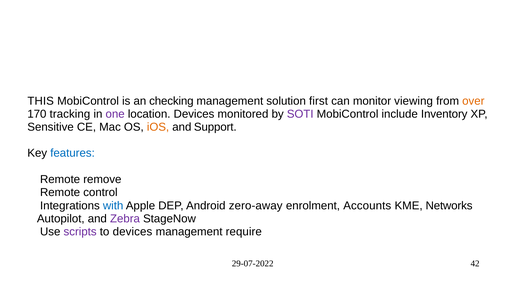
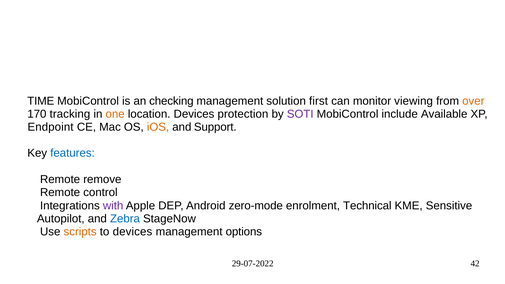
THIS: THIS -> TIME (41, 101)
one colour: purple -> orange (115, 114)
monitored: monitored -> protection (243, 114)
Inventory: Inventory -> Available (444, 114)
Sensitive: Sensitive -> Endpoint (51, 127)
with colour: blue -> purple (113, 206)
zero-away: zero-away -> zero-mode (256, 206)
Accounts: Accounts -> Technical (367, 206)
Networks: Networks -> Sensitive (449, 206)
Zebra colour: purple -> blue (125, 219)
scripts colour: purple -> orange (80, 232)
require: require -> options (244, 232)
